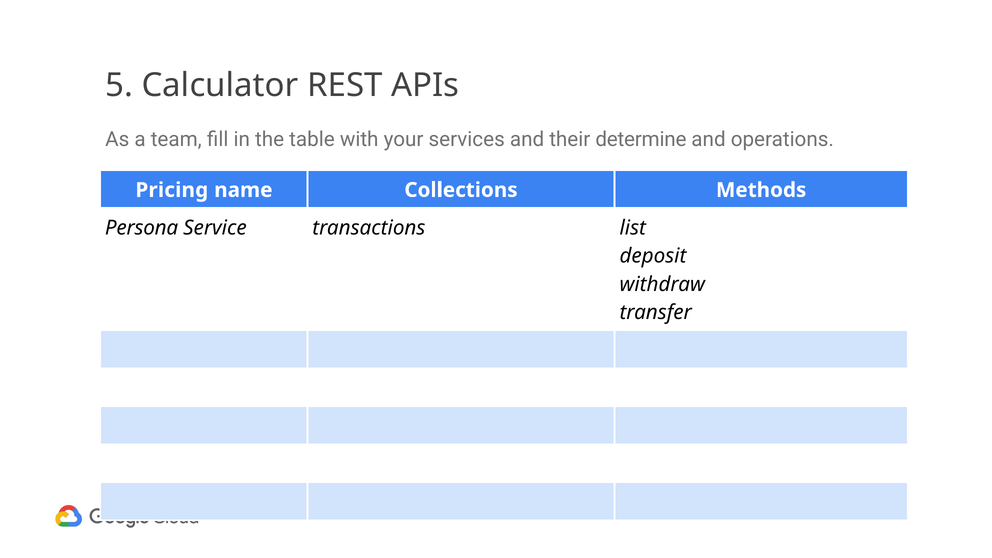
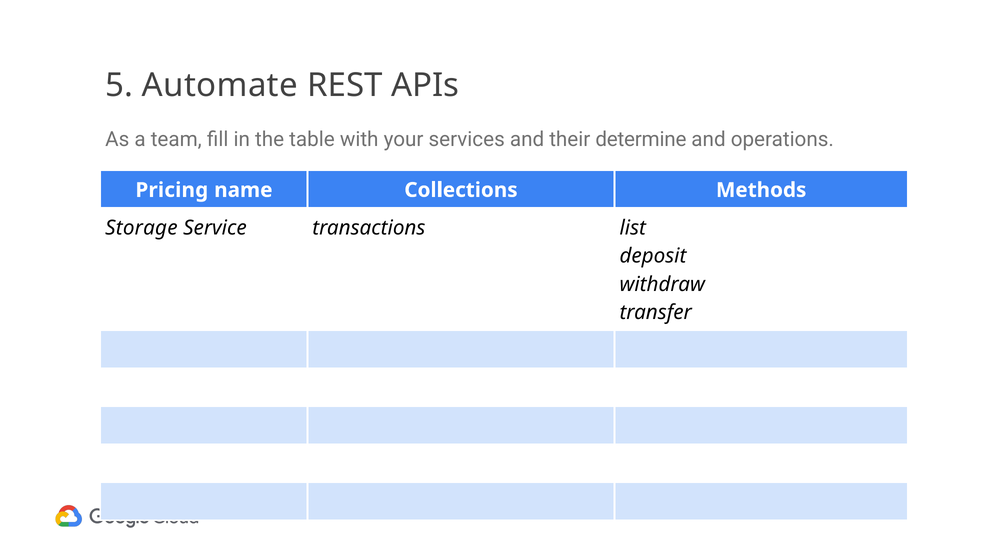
Calculator: Calculator -> Automate (220, 85)
Persona: Persona -> Storage (141, 228)
